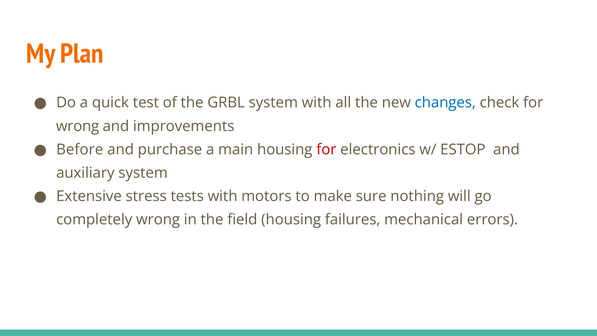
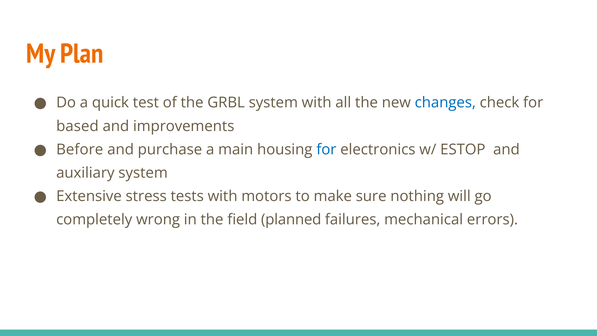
wrong: wrong -> based (77, 126)
for colour: red -> blue (326, 149)
field housing: housing -> planned (291, 219)
